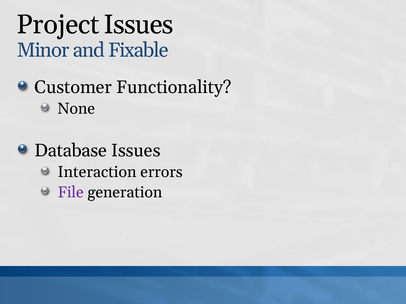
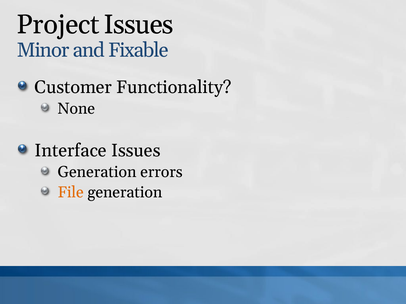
Database: Database -> Interface (71, 151)
Interaction: Interaction -> Generation (97, 172)
File colour: purple -> orange (71, 193)
